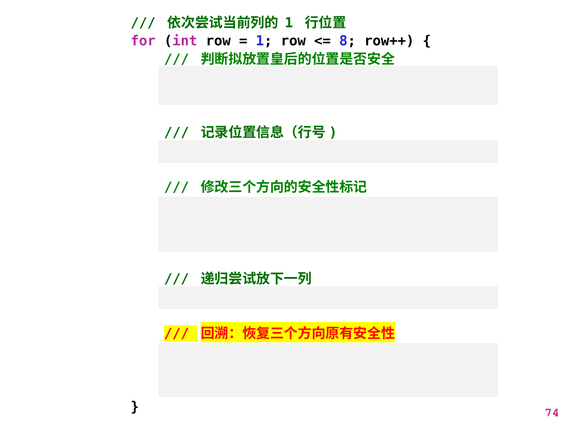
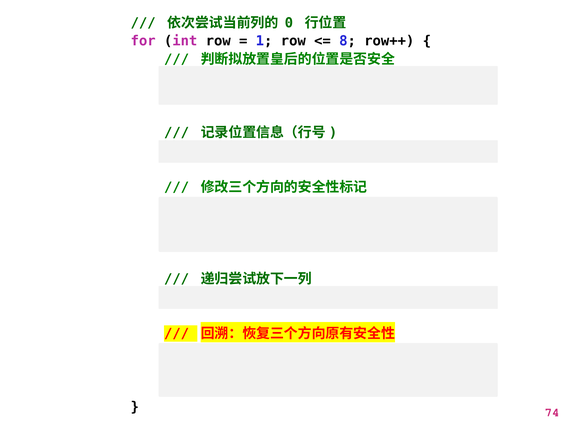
1: 1 -> 0 (289, 23)
